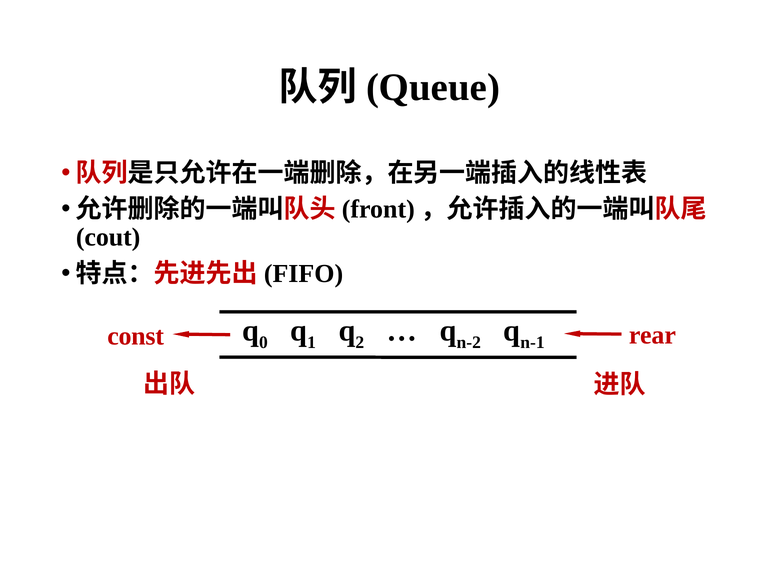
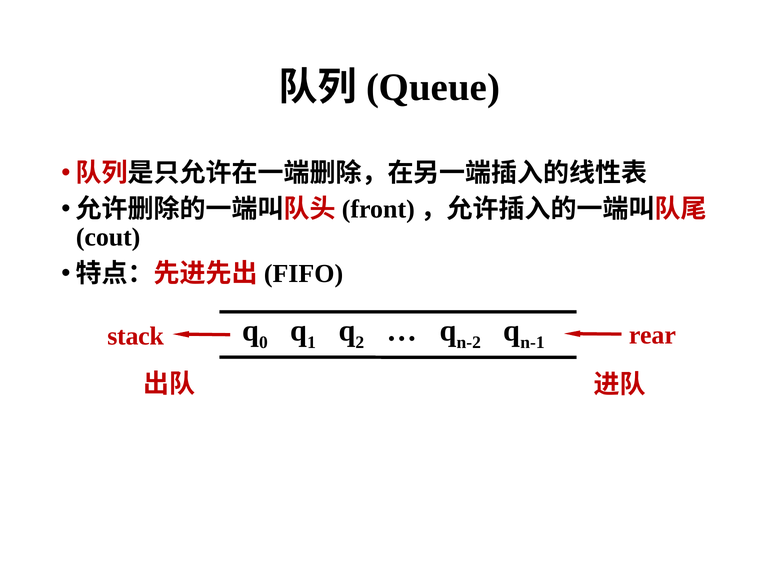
const: const -> stack (136, 336)
